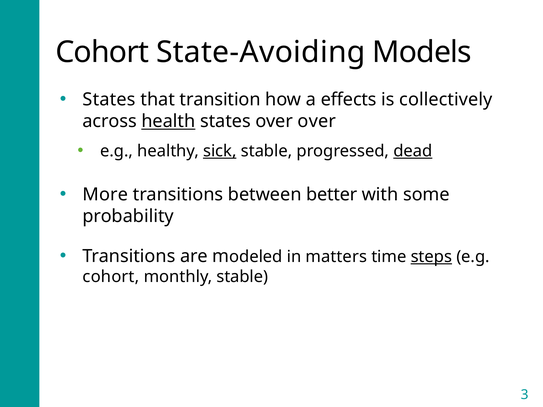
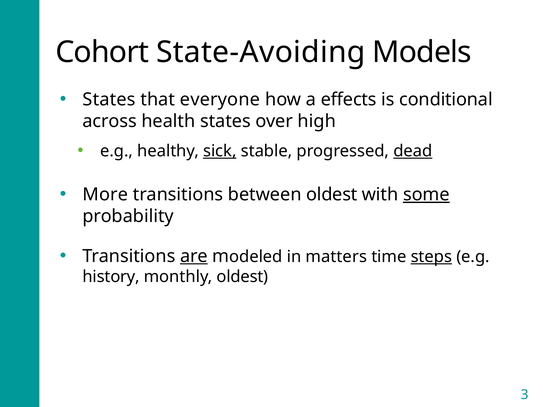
transition: transition -> everyone (220, 100)
collectively: collectively -> conditional (446, 100)
health underline: present -> none (168, 121)
over over: over -> high (317, 121)
between better: better -> oldest (332, 195)
some underline: none -> present (426, 195)
are underline: none -> present (194, 256)
cohort: cohort -> history (111, 277)
monthly stable: stable -> oldest (242, 277)
